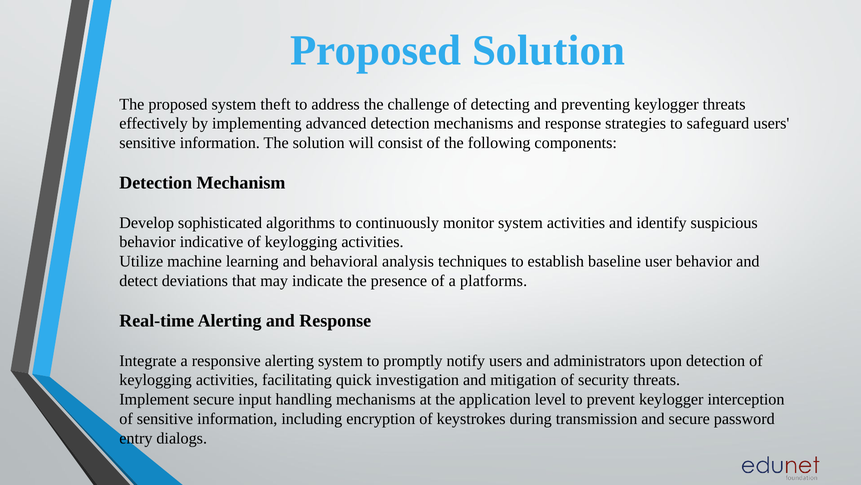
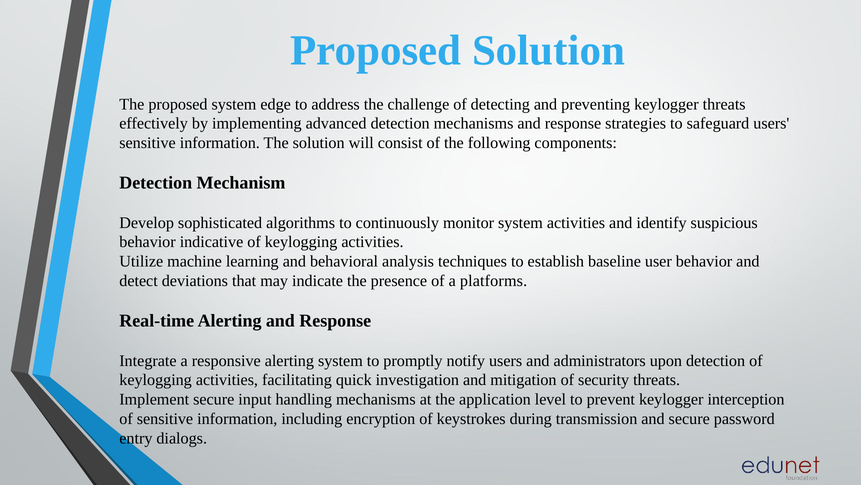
theft: theft -> edge (276, 104)
